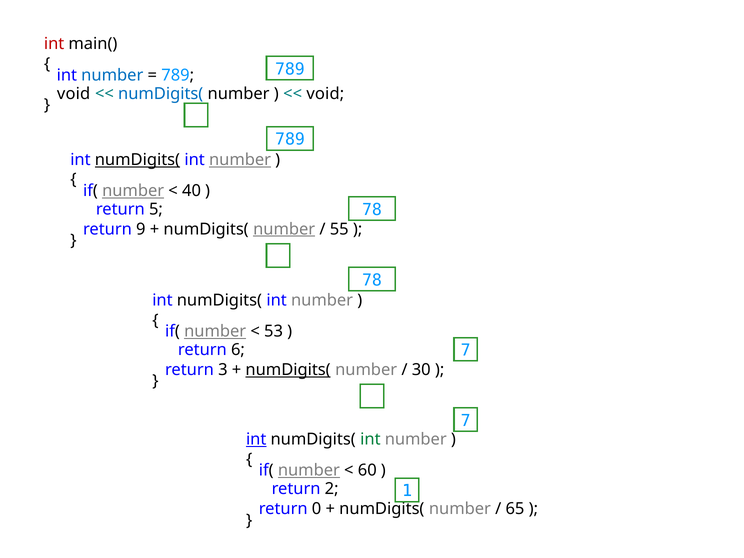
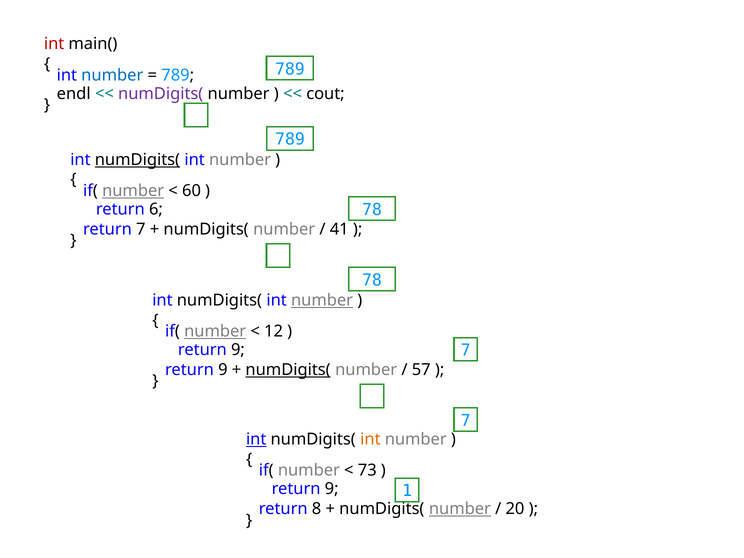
void: void -> endl (74, 94)
numDigits( colour: blue -> purple (161, 94)
void: void -> cout (325, 94)
number underline: present -> none (240, 160)
40: 40 -> 60 (192, 191)
5: 5 -> 6 (156, 209)
return 9: 9 -> 7 (141, 229)
number underline: present -> none (284, 229)
55: 55 -> 41 (339, 229)
number underline: none -> present (322, 300)
53: 53 -> 12 (274, 331)
6: 6 -> 9 (238, 350)
3: 3 -> 9 (223, 370)
30: 30 -> 57 (421, 370)
int colour: green -> orange (370, 439)
number underline: present -> none (309, 471)
60: 60 -> 73 (367, 471)
2: 2 -> 9 (332, 489)
0: 0 -> 8 (317, 509)
number underline: none -> present (460, 509)
65: 65 -> 20 (515, 509)
